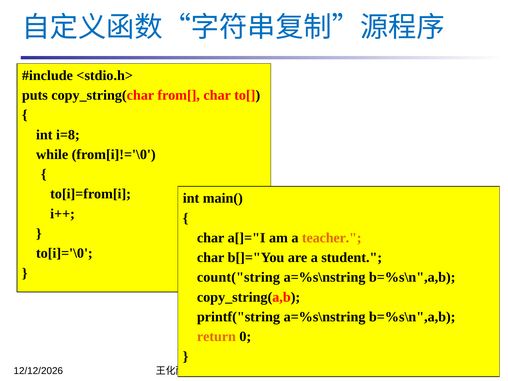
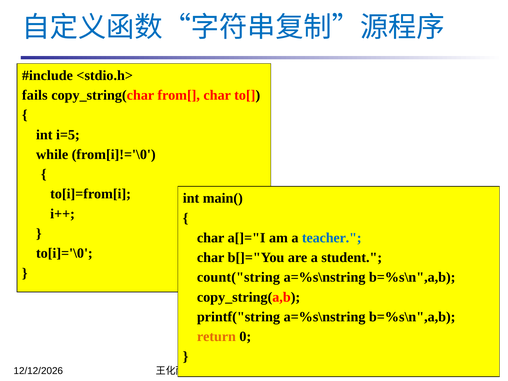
puts: puts -> fails (35, 95)
i=8: i=8 -> i=5 (68, 135)
teacher colour: orange -> blue (332, 238)
